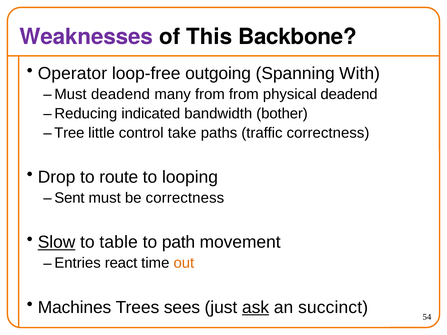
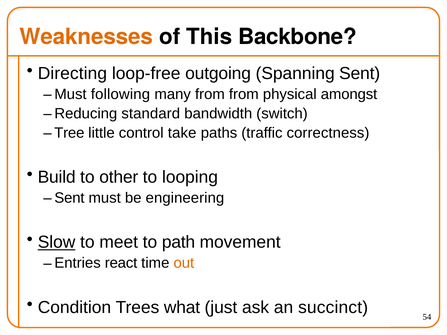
Weaknesses colour: purple -> orange (86, 37)
Operator: Operator -> Directing (72, 73)
Spanning With: With -> Sent (360, 73)
Must deadend: deadend -> following (120, 94)
physical deadend: deadend -> amongst (349, 94)
indicated: indicated -> standard (151, 114)
bother: bother -> switch (282, 114)
Drop: Drop -> Build (57, 177)
route: route -> other (119, 177)
be correctness: correctness -> engineering (185, 198)
table: table -> meet (119, 242)
Machines: Machines -> Condition (74, 308)
sees: sees -> what (182, 308)
ask underline: present -> none (256, 308)
